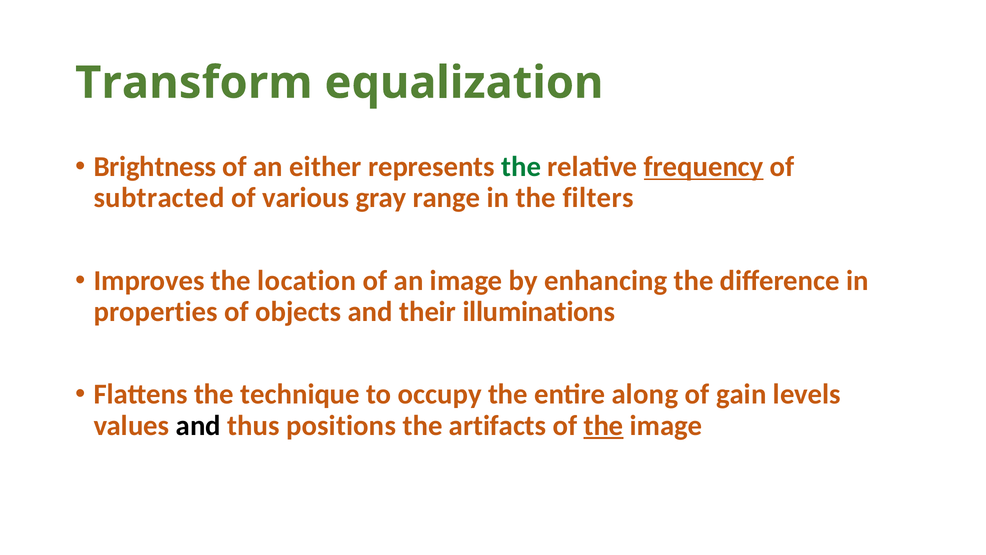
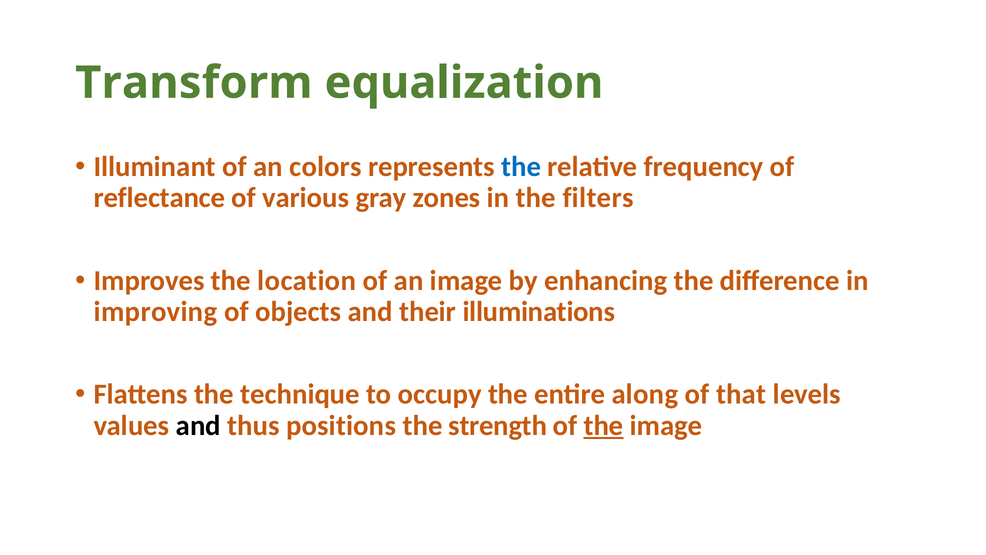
Brightness: Brightness -> Illuminant (155, 167)
either: either -> colors (325, 167)
the colour: green -> blue (521, 167)
frequency underline: present -> none (704, 167)
subtracted: subtracted -> reflectance (159, 198)
range: range -> zones (447, 198)
properties: properties -> improving (156, 312)
gain: gain -> that (741, 394)
artifacts: artifacts -> strength (498, 425)
